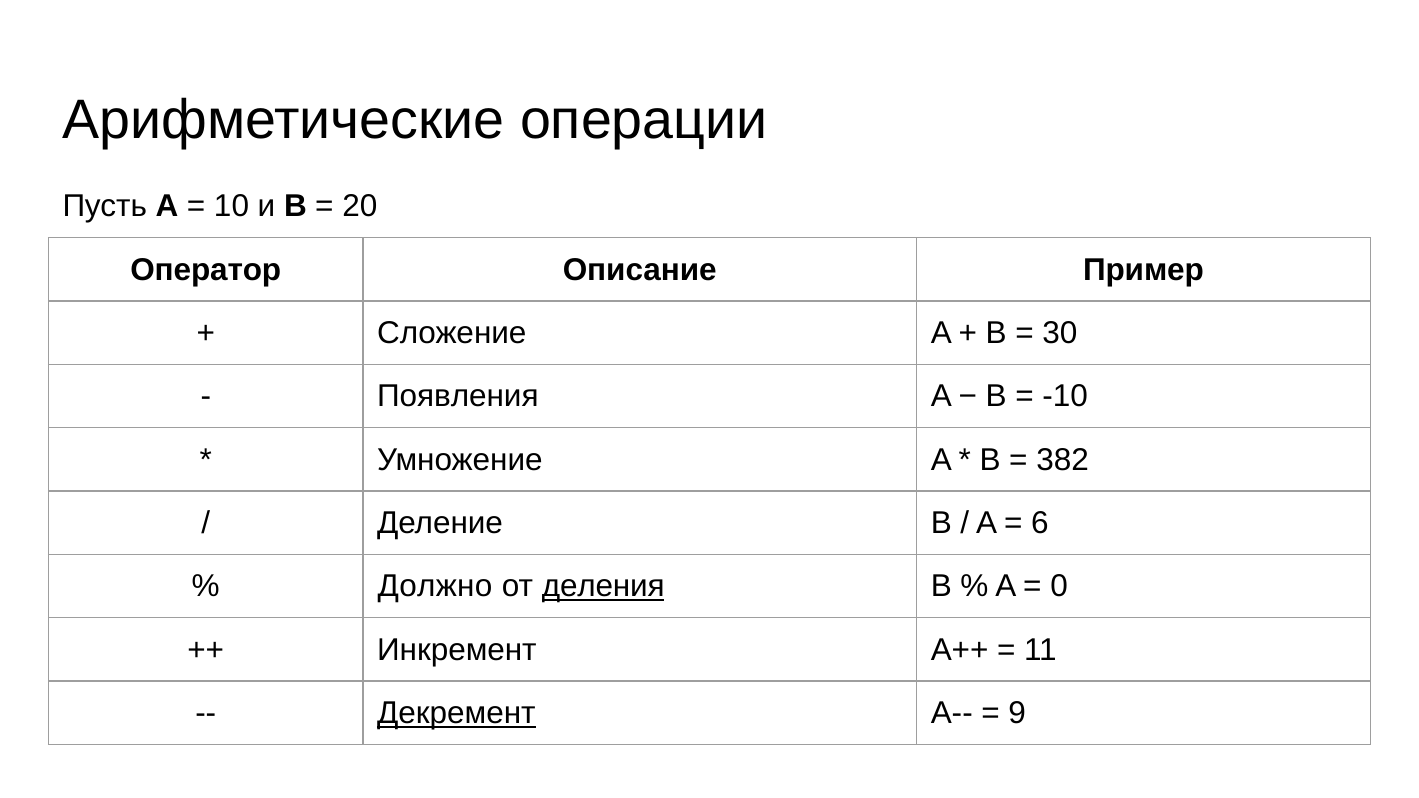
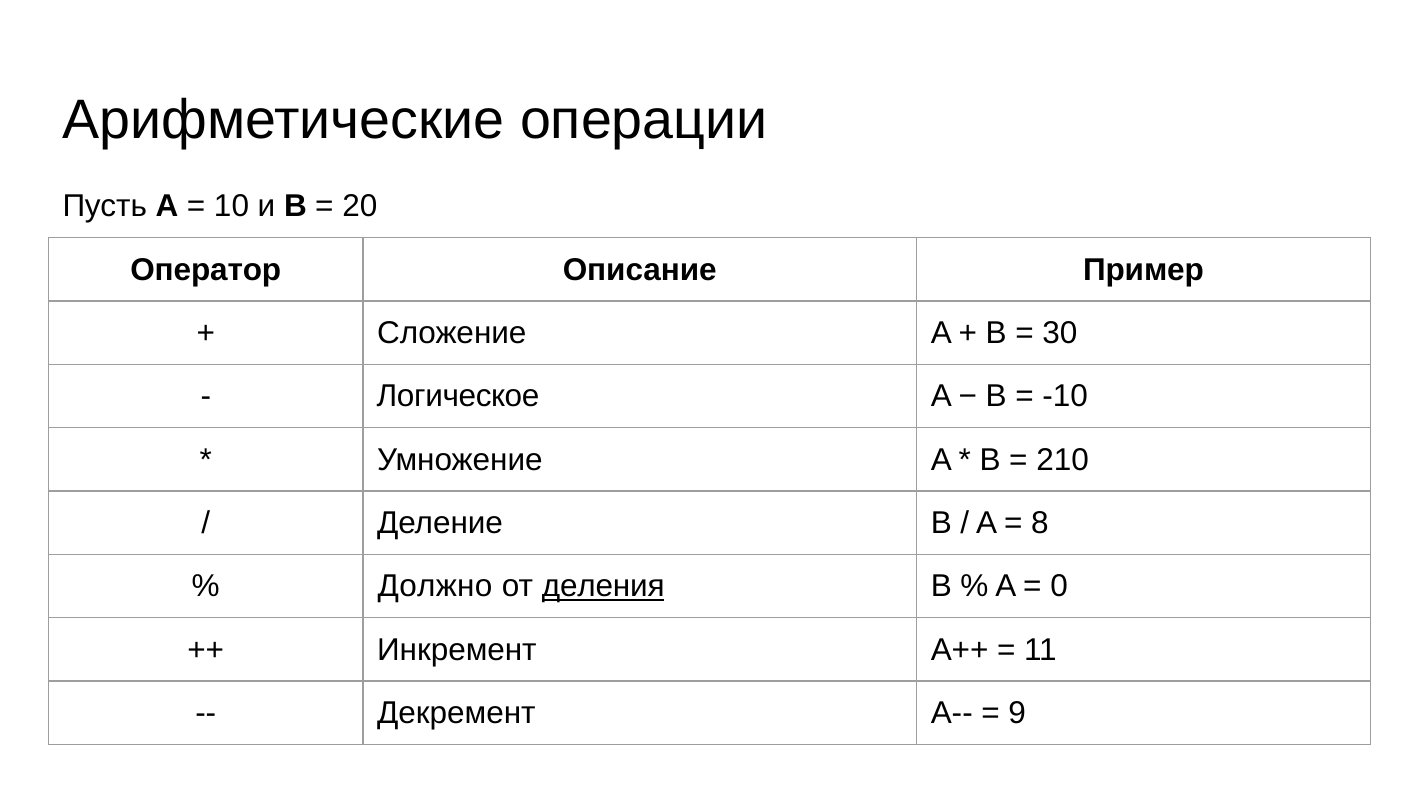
Появления: Появления -> Логическое (458, 397)
382: 382 -> 210 (1063, 460)
6: 6 -> 8 (1040, 523)
Декремент underline: present -> none (456, 713)
